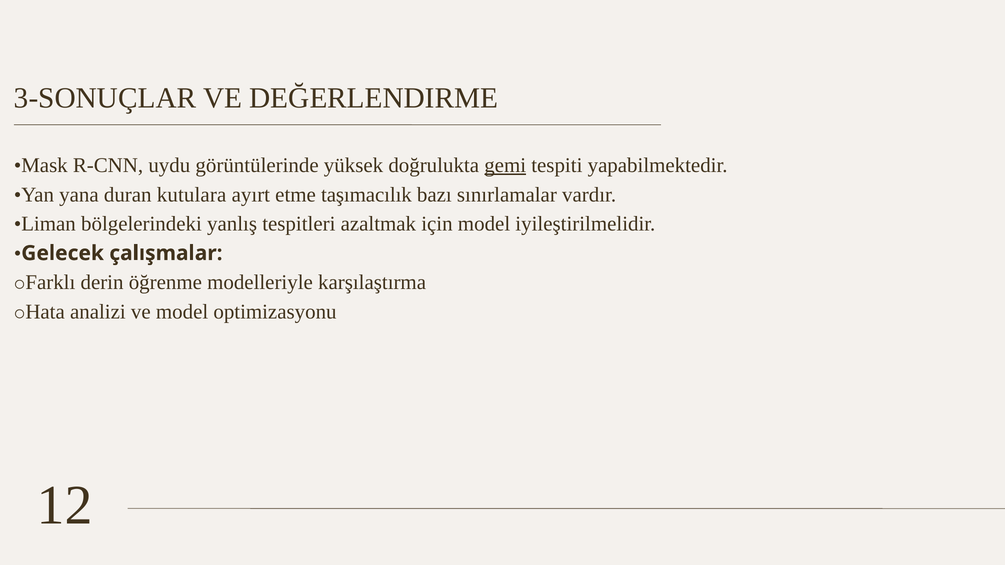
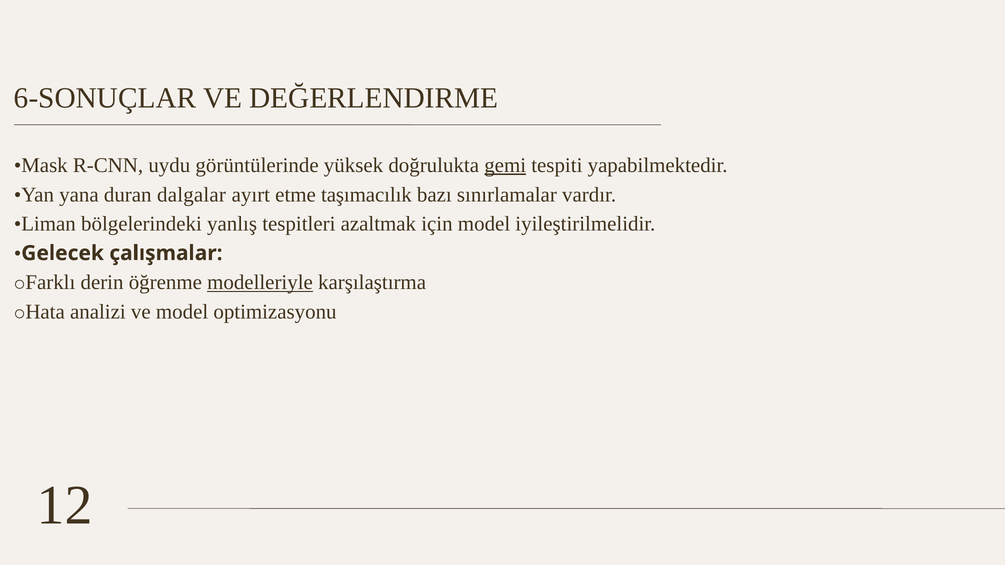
3-SONUÇLAR: 3-SONUÇLAR -> 6-SONUÇLAR (105, 98)
kutulara: kutulara -> dalgalar (192, 195)
modelleriyle underline: none -> present (260, 283)
